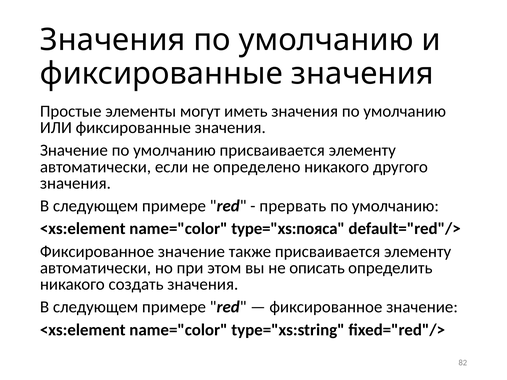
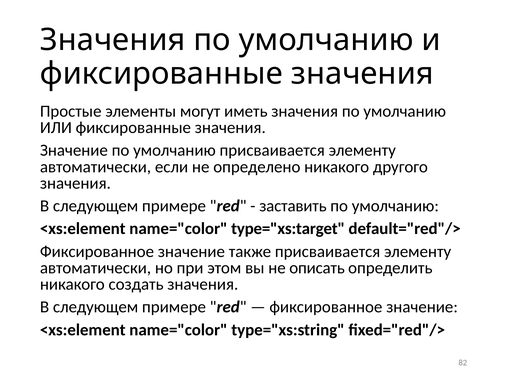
прервать: прервать -> заставить (293, 206)
type="xs:пояса: type="xs:пояса -> type="xs:target (288, 229)
